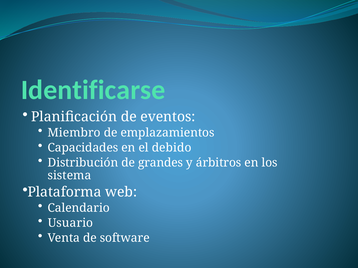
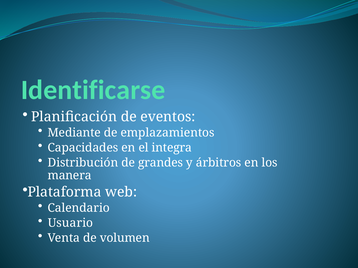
Miembro: Miembro -> Mediante (74, 133)
debido: debido -> integra (172, 148)
sistema: sistema -> manera (70, 176)
software: software -> volumen (125, 238)
